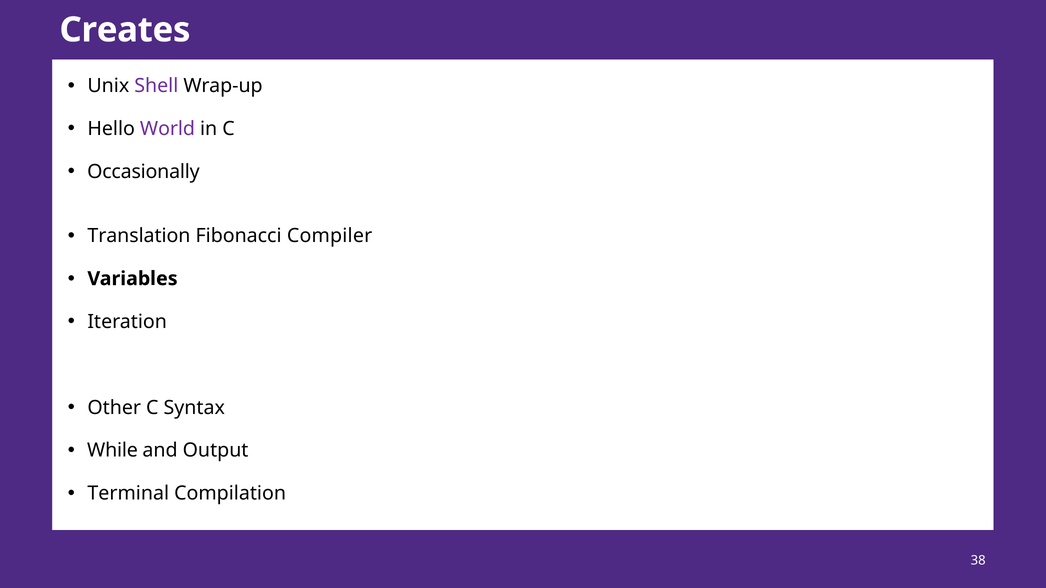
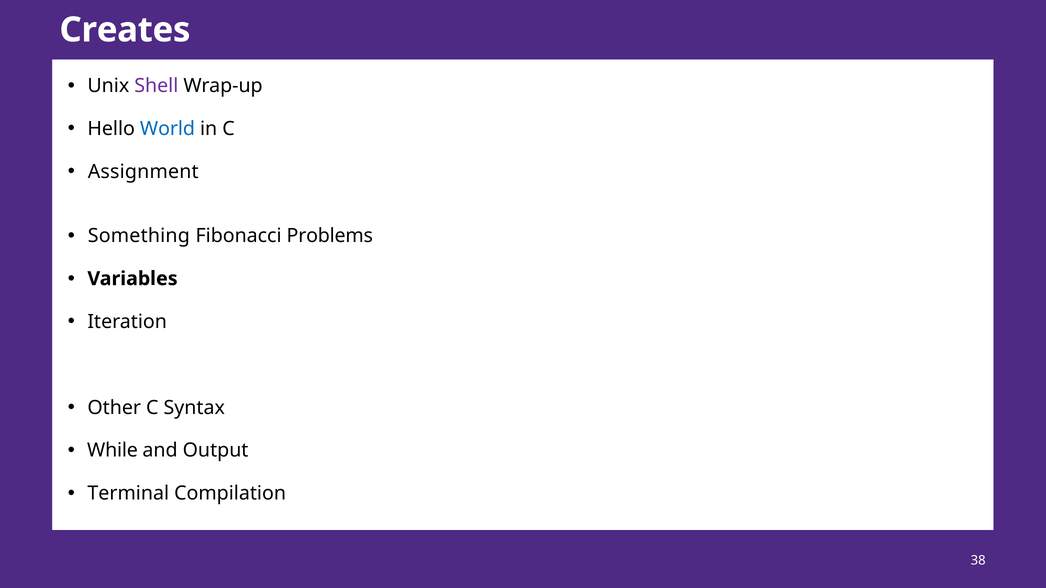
World colour: purple -> blue (167, 129)
Occasionally: Occasionally -> Assignment (143, 172)
Translation: Translation -> Something (139, 236)
Compiler: Compiler -> Problems (330, 236)
